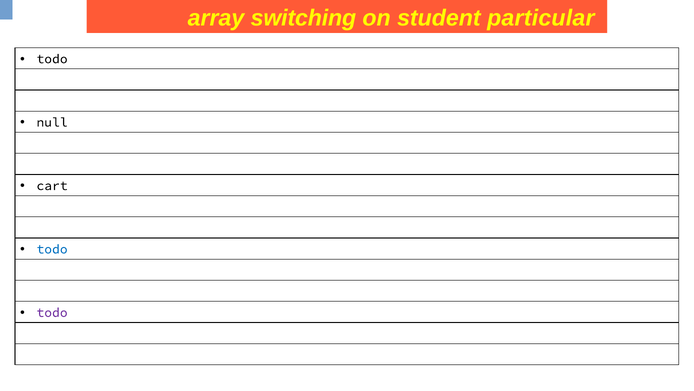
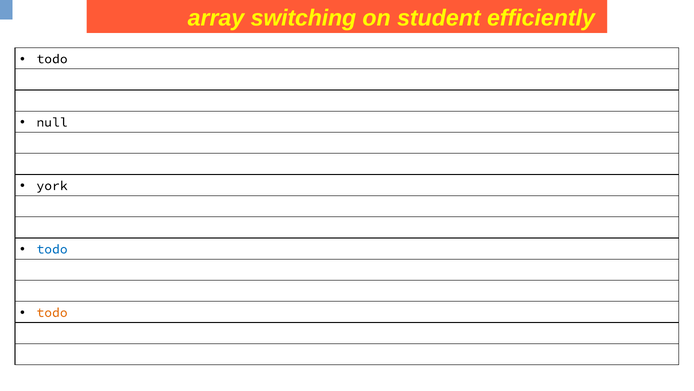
particular: particular -> efficiently (541, 18)
cart: cart -> york (52, 185)
todo colour: purple -> orange (52, 312)
